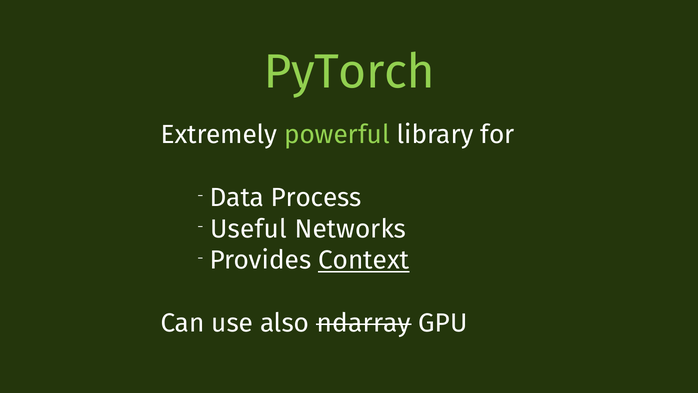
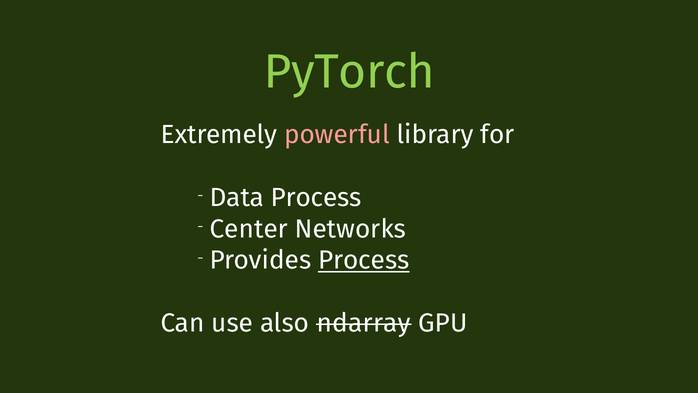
powerful colour: light green -> pink (337, 134)
Useful: Useful -> Center (249, 229)
Provides Context: Context -> Process (364, 260)
